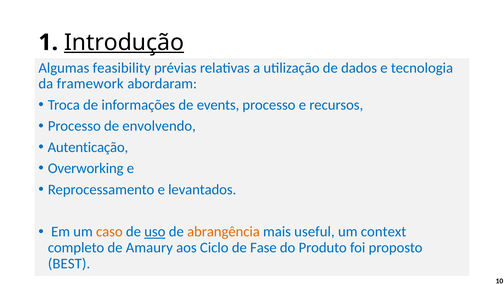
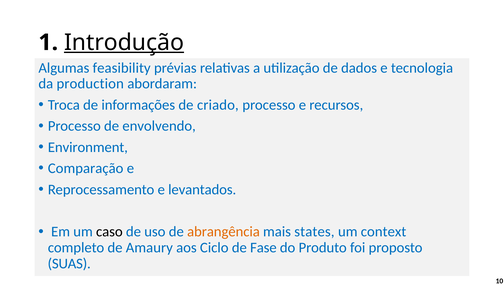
framework: framework -> production (90, 84)
events: events -> criado (218, 105)
Autenticação: Autenticação -> Environment (88, 147)
Overworking: Overworking -> Comparação (86, 168)
caso colour: orange -> black (109, 231)
uso underline: present -> none (155, 231)
useful: useful -> states (314, 231)
BEST: BEST -> SUAS (69, 263)
